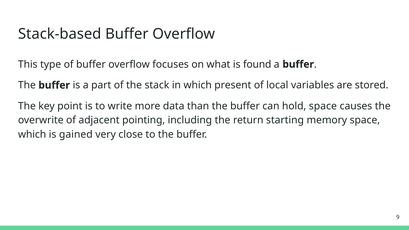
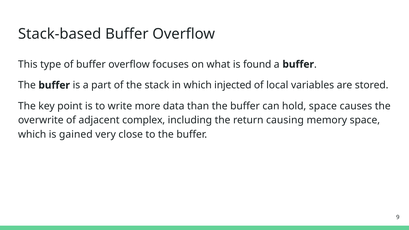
present: present -> injected (233, 85)
pointing: pointing -> complex (144, 120)
starting: starting -> causing (285, 120)
